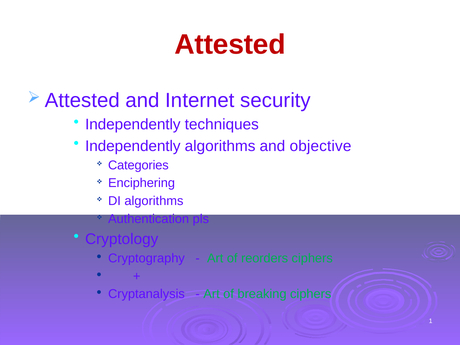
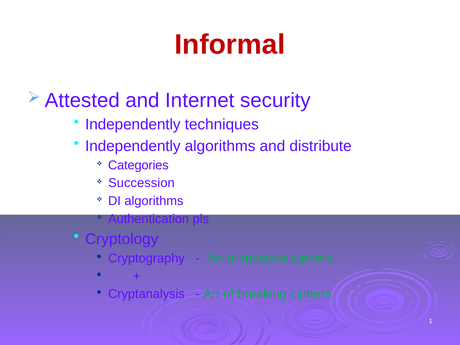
Attested: Attested -> Informal (230, 45)
objective: objective -> distribute (321, 146)
Enciphering: Enciphering -> Succession (141, 183)
reorders: reorders -> moscow (265, 258)
